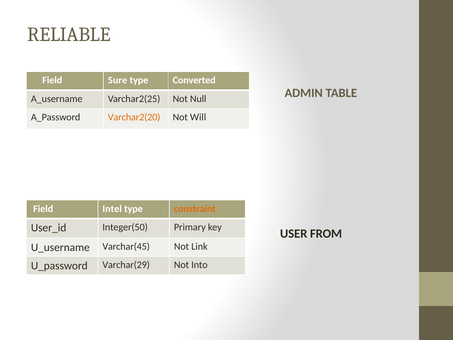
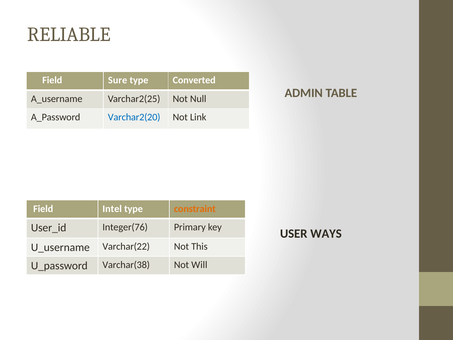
Varchar2(20 colour: orange -> blue (134, 117)
Will: Will -> Link (198, 117)
Integer(50: Integer(50 -> Integer(76 (125, 227)
FROM: FROM -> WAYS (326, 233)
Varchar(45: Varchar(45 -> Varchar(22 (126, 246)
Link: Link -> This (199, 246)
Varchar(29: Varchar(29 -> Varchar(38 (126, 265)
Into: Into -> Will (199, 265)
